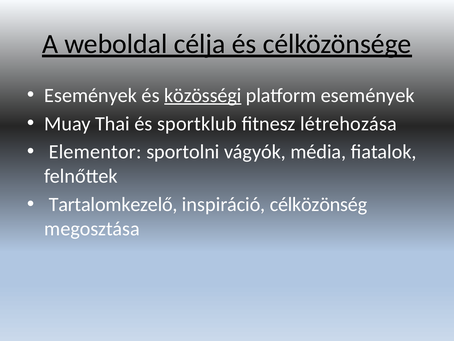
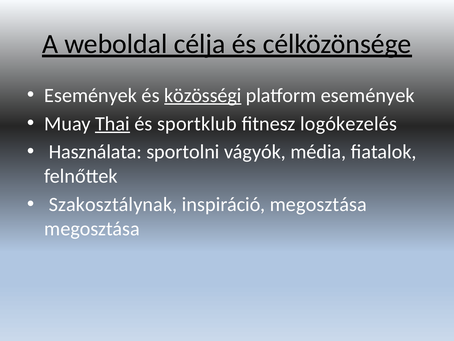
Thai underline: none -> present (112, 123)
létrehozása: létrehozása -> logókezelés (349, 123)
Elementor: Elementor -> Használata (95, 152)
Tartalomkezelő: Tartalomkezelő -> Szakosztálynak (113, 204)
inspiráció célközönség: célközönség -> megosztása (318, 204)
